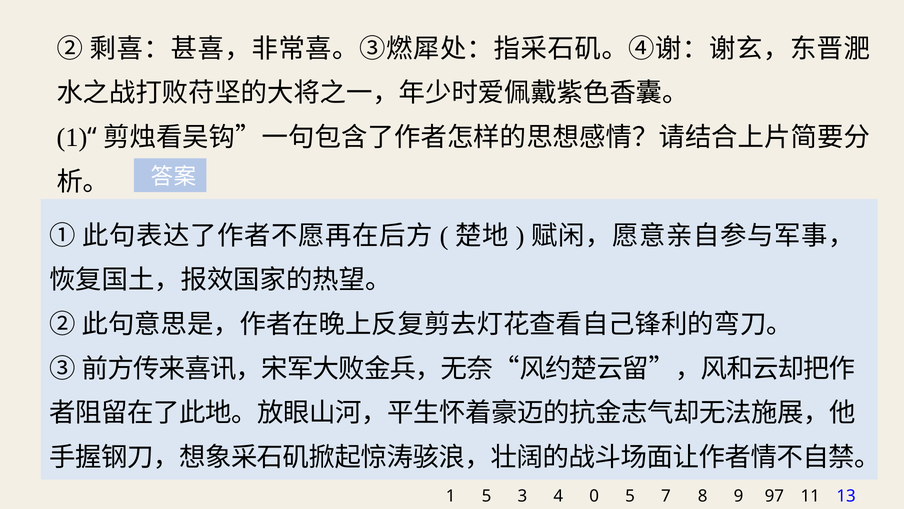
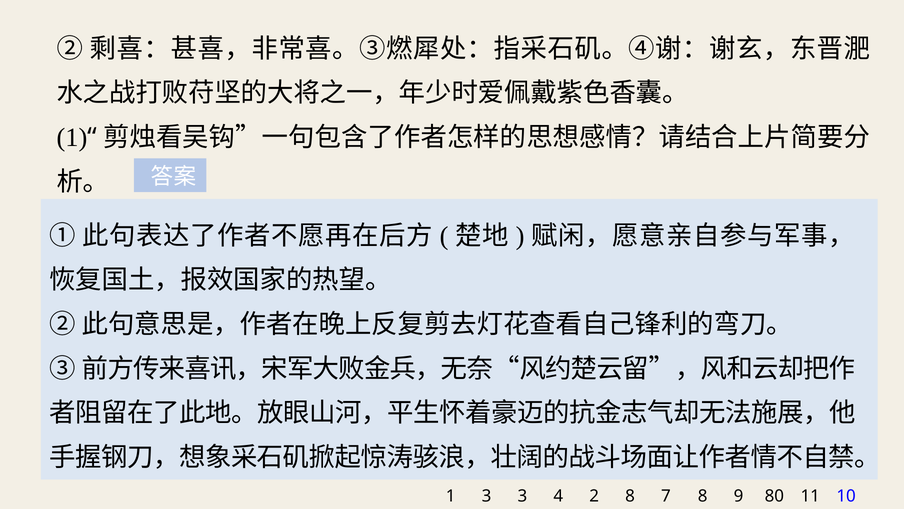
1 5: 5 -> 3 (487, 496)
0: 0 -> 2 (594, 496)
3 5: 5 -> 8 (630, 496)
97: 97 -> 80 (774, 496)
13: 13 -> 10 (846, 496)
